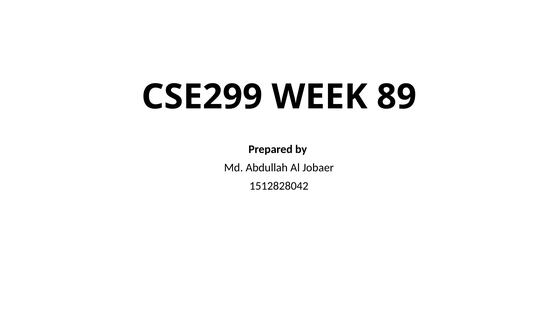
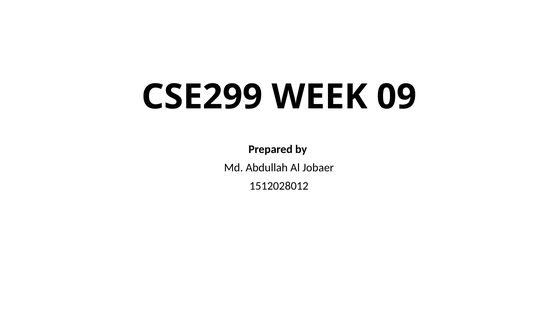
89: 89 -> 09 (397, 97)
1512828042: 1512828042 -> 1512028012 (279, 186)
